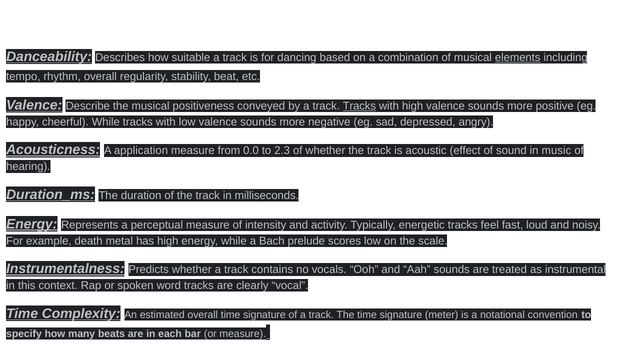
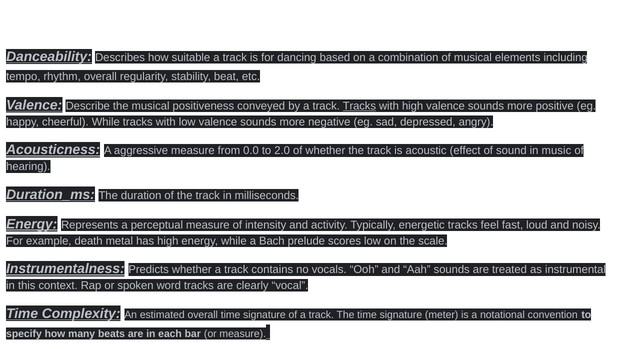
elements underline: present -> none (518, 58)
application: application -> aggressive (141, 151)
2.3: 2.3 -> 2.0 (282, 151)
